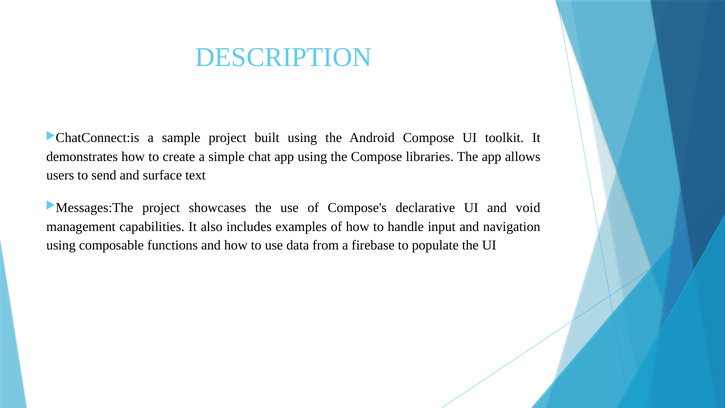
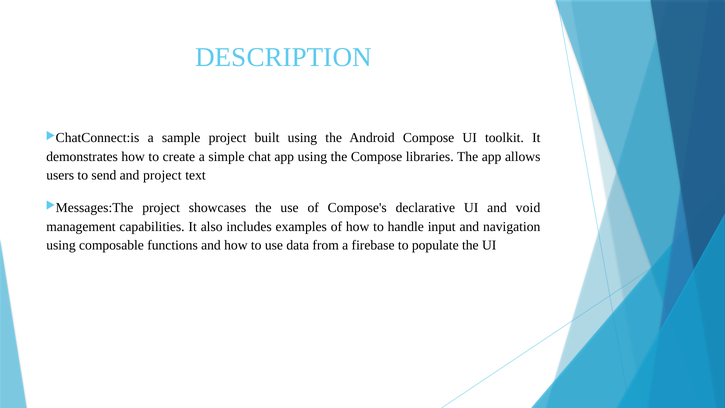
and surface: surface -> project (162, 175)
